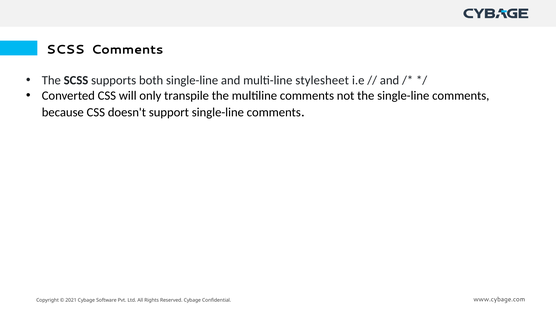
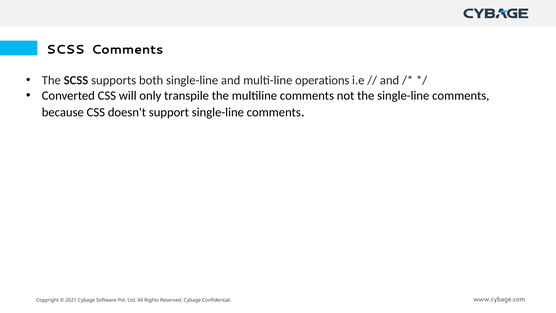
stylesheet: stylesheet -> operations (322, 80)
